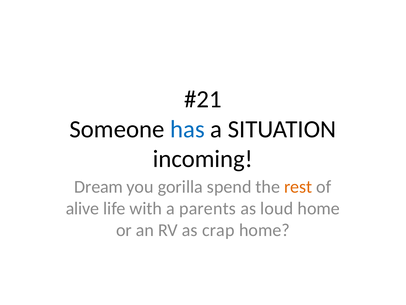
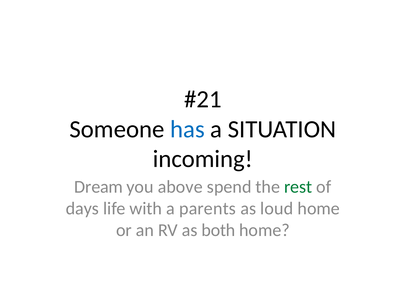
gorilla: gorilla -> above (180, 187)
rest colour: orange -> green (298, 187)
alive: alive -> days (82, 208)
crap: crap -> both (218, 230)
